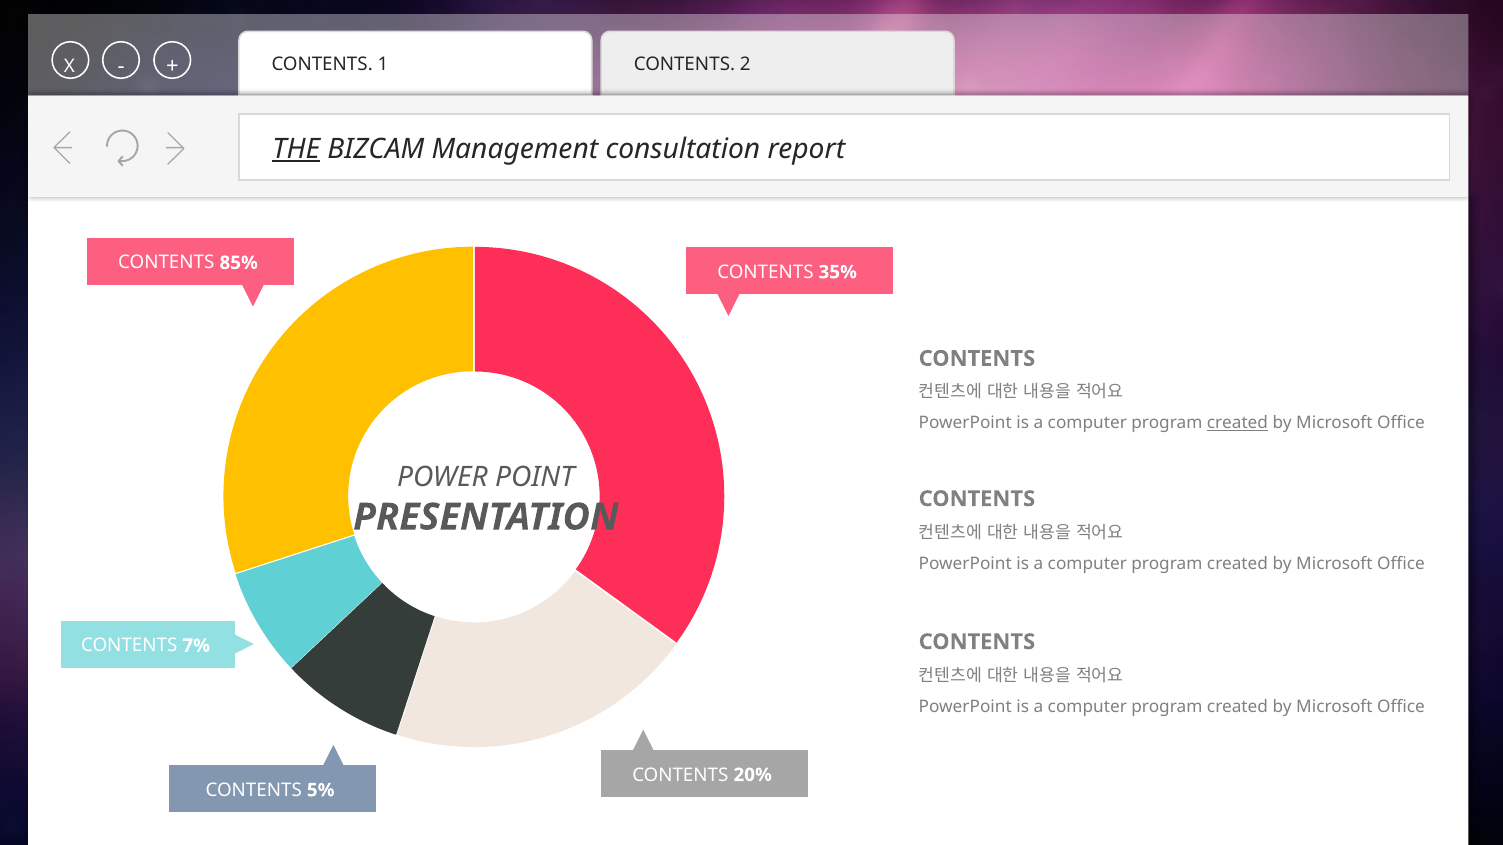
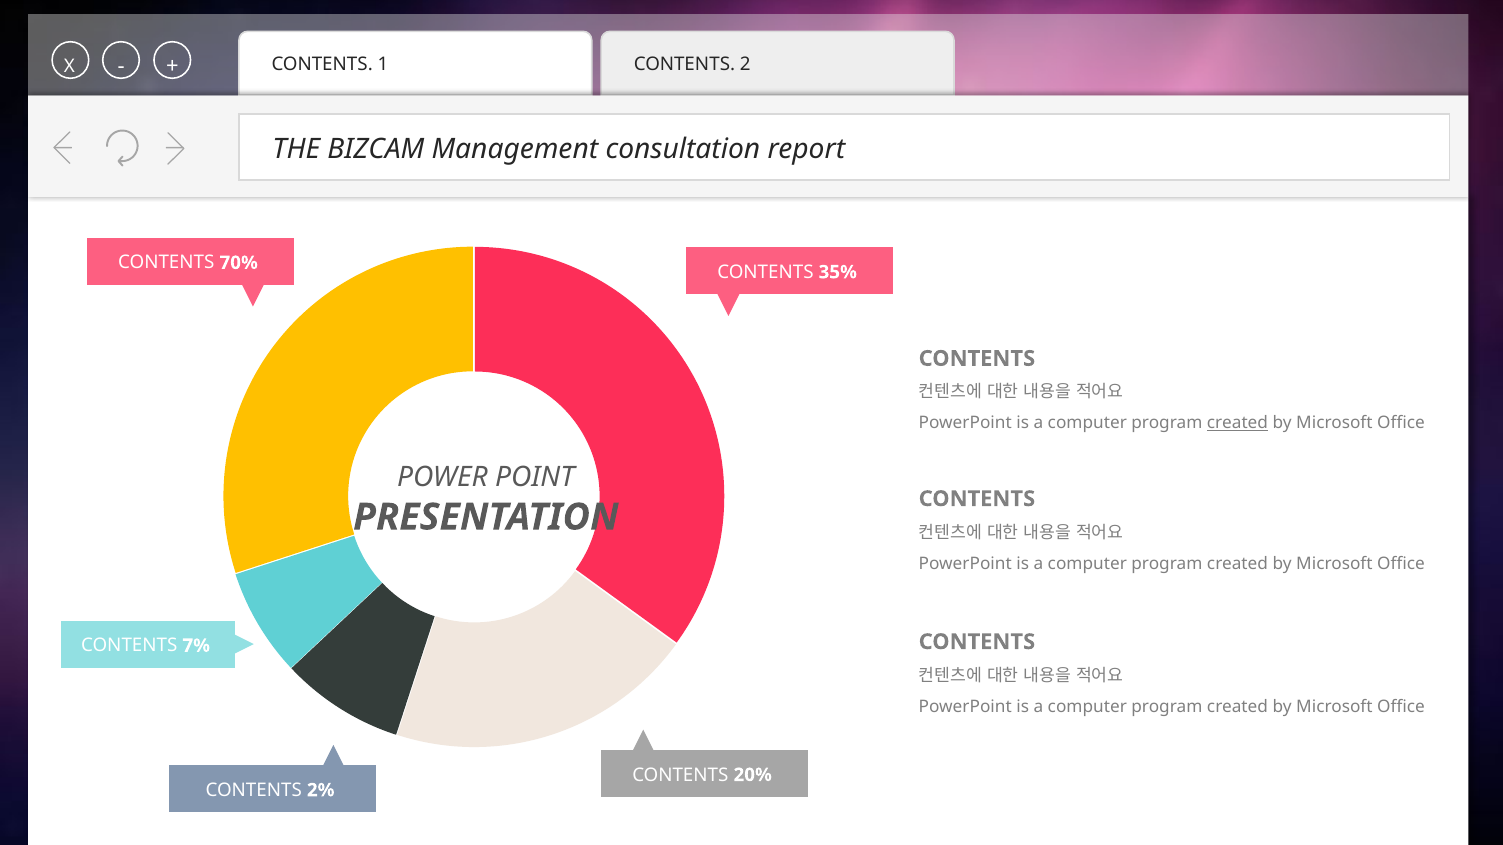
THE underline: present -> none (296, 149)
85%: 85% -> 70% (239, 263)
5%: 5% -> 2% (321, 791)
